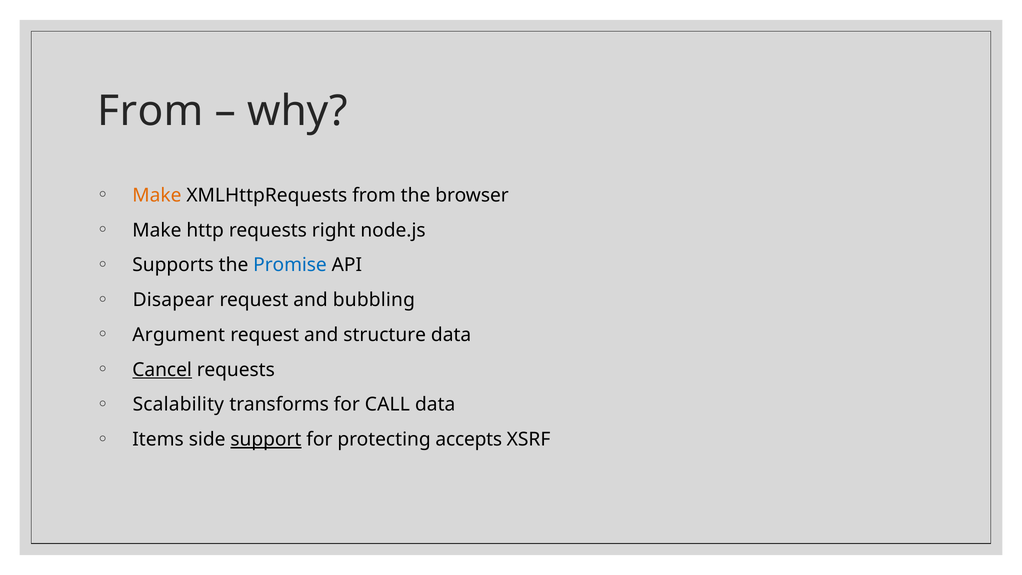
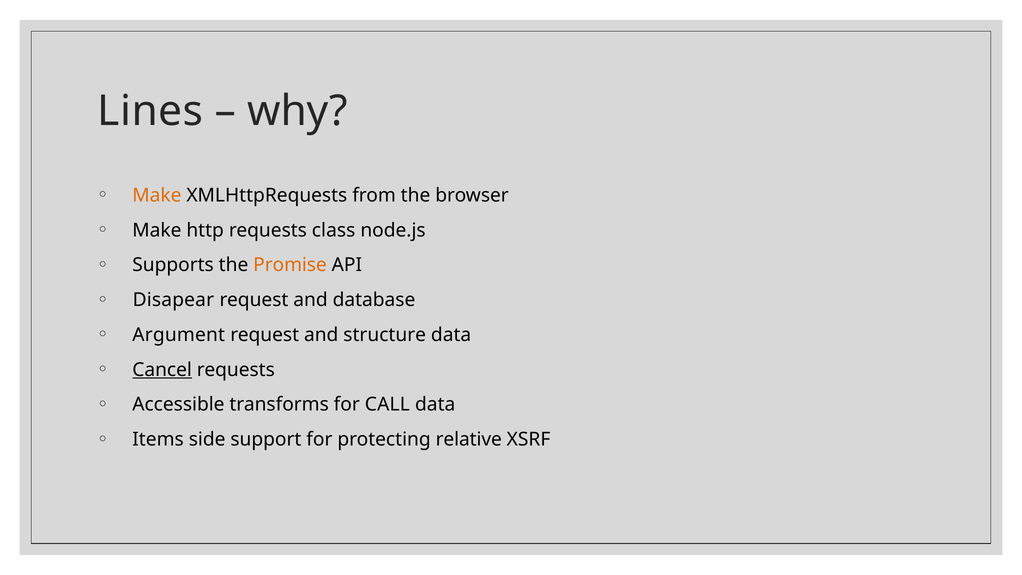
From: From -> Lines (150, 111)
right: right -> class (334, 230)
Promise colour: blue -> orange (290, 265)
bubbling: bubbling -> database (374, 300)
Scalability: Scalability -> Accessible (178, 405)
support underline: present -> none (266, 439)
accepts: accepts -> relative (469, 439)
